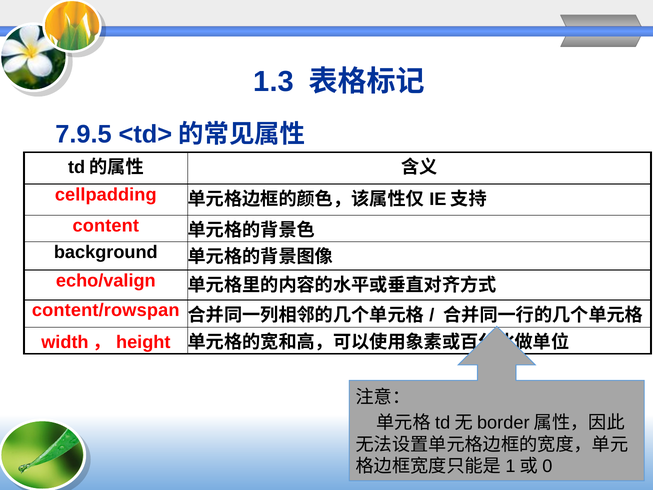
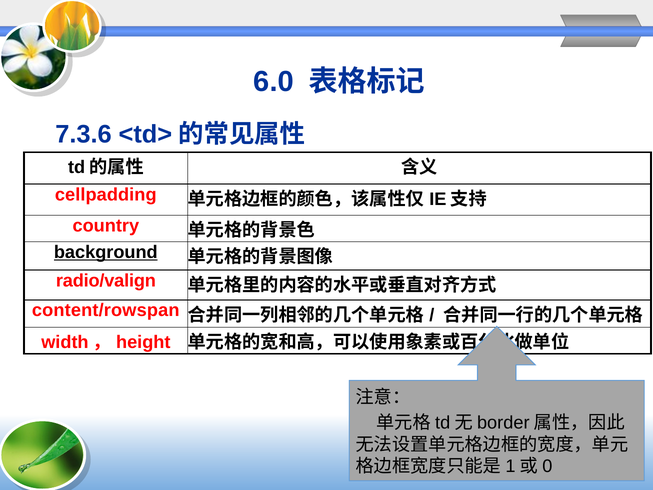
1.3: 1.3 -> 6.0 (274, 82)
7.9.5: 7.9.5 -> 7.3.6 (83, 134)
content: content -> country (106, 225)
background underline: none -> present (106, 252)
echo/valign: echo/valign -> radio/valign (106, 280)
